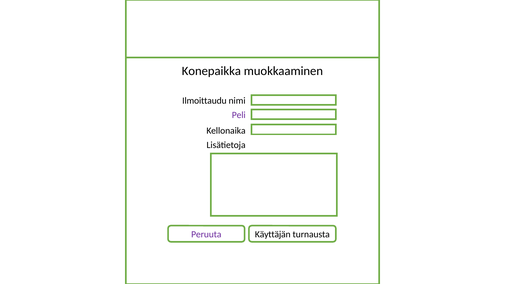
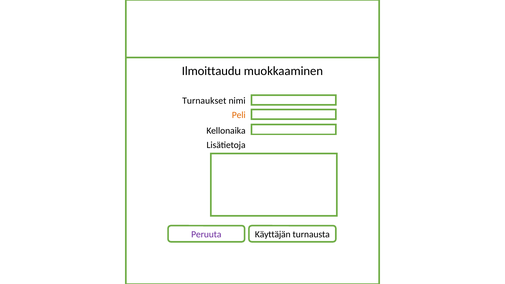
Konepaikka: Konepaikka -> Ilmoittaudu (211, 71)
Ilmoittaudu: Ilmoittaudu -> Turnaukset (204, 101)
Peli colour: purple -> orange (239, 115)
